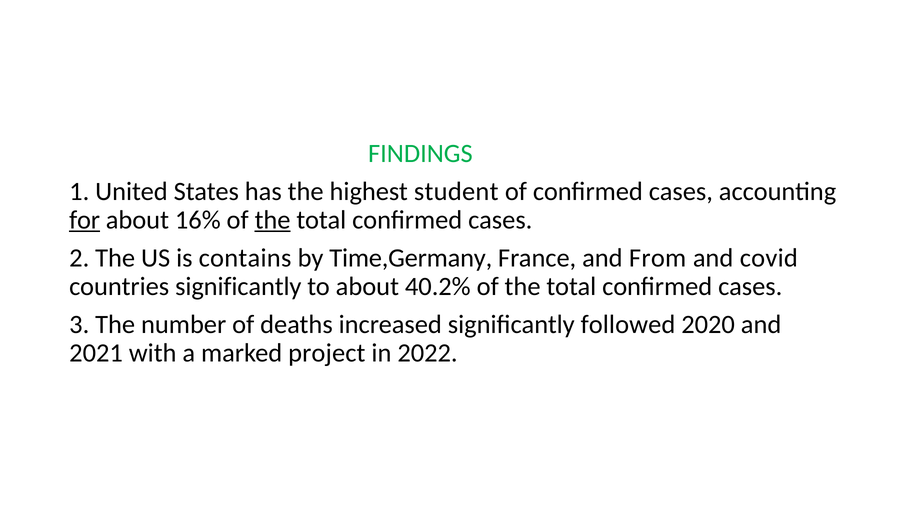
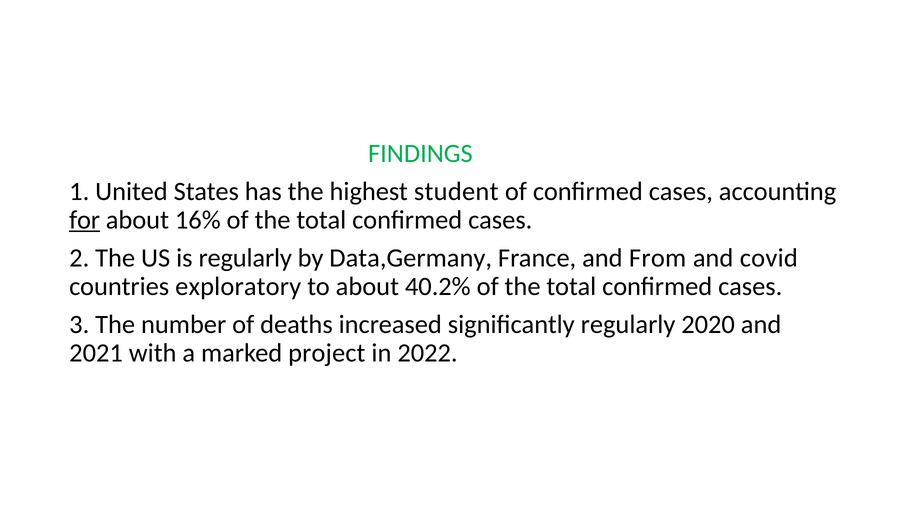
the underline: present -> none (273, 220)
is contains: contains -> regularly (245, 258)
Time,Germany: Time,Germany -> Data,Germany (411, 258)
countries significantly: significantly -> exploratory (238, 287)
significantly followed: followed -> regularly (628, 325)
